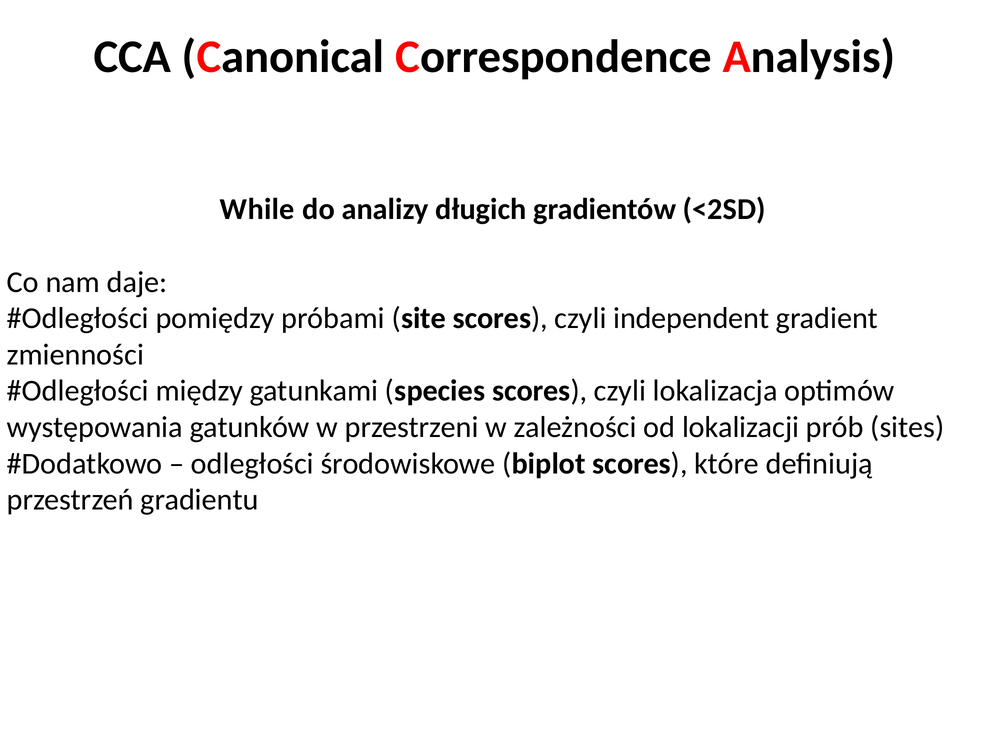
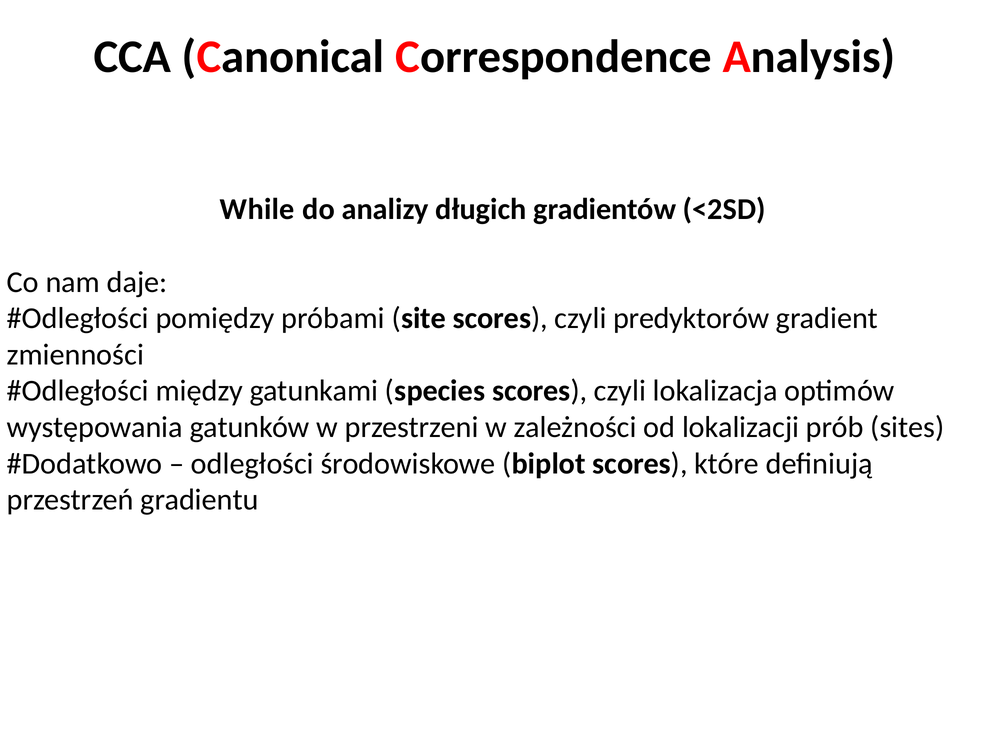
independent: independent -> predyktorów (691, 318)
